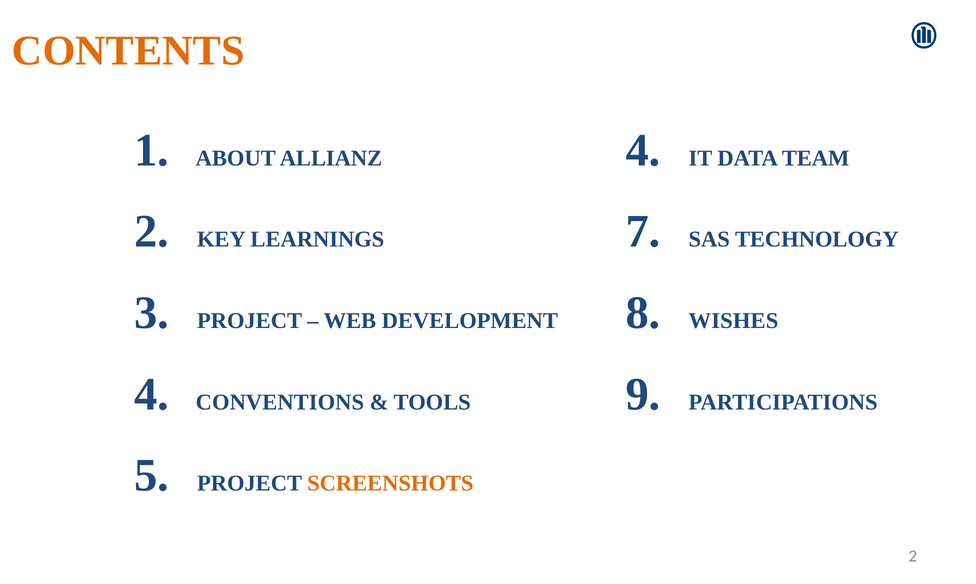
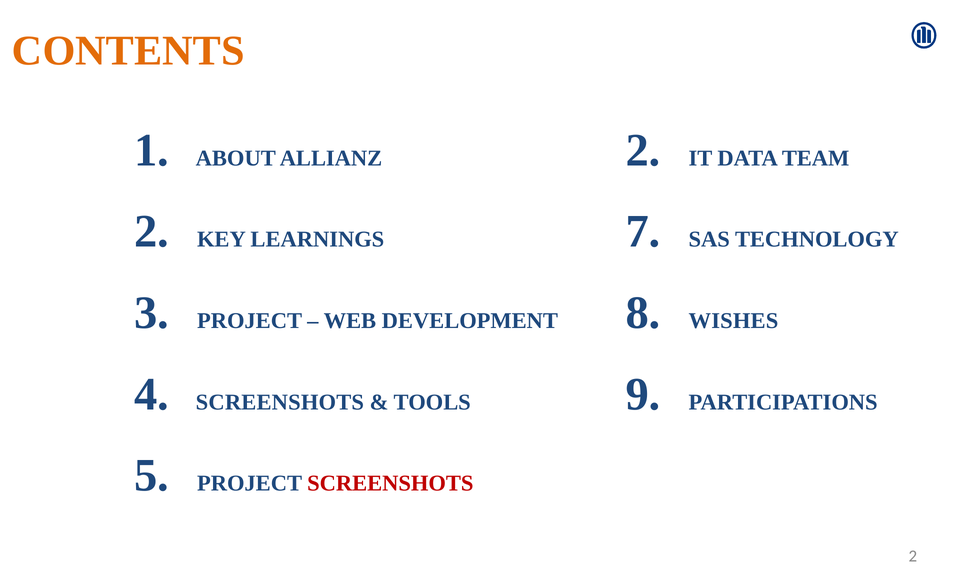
ALLIANZ 4: 4 -> 2 (643, 150)
4 CONVENTIONS: CONVENTIONS -> SCREENSHOTS (280, 402)
SCREENSHOTS colour: orange -> red (390, 483)
